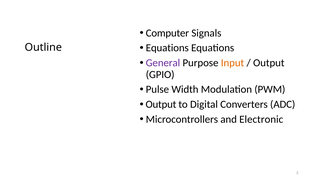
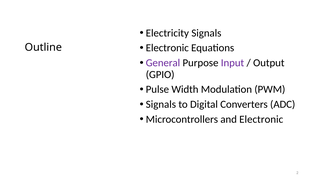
Computer: Computer -> Electricity (167, 33)
Equations: Equations -> Electronic (167, 48)
Input colour: orange -> purple (232, 63)
Output: Output -> Signals (161, 105)
